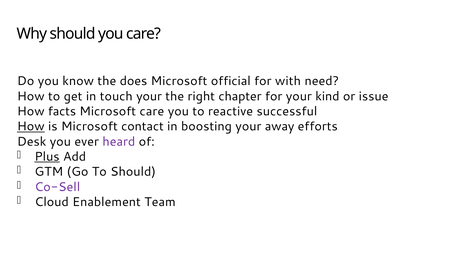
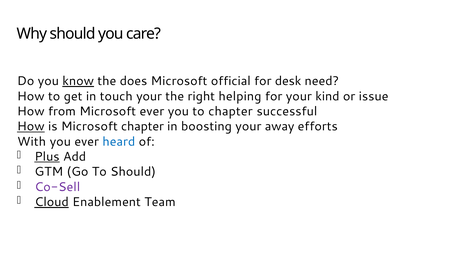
know underline: none -> present (78, 81)
with: with -> desk (288, 81)
chapter: chapter -> helping (240, 96)
facts: facts -> from (62, 111)
Microsoft care: care -> ever (152, 111)
to reactive: reactive -> chapter (230, 111)
Microsoft contact: contact -> chapter (143, 126)
Desk: Desk -> With (32, 141)
heard colour: purple -> blue (119, 141)
Cloud underline: none -> present (52, 202)
